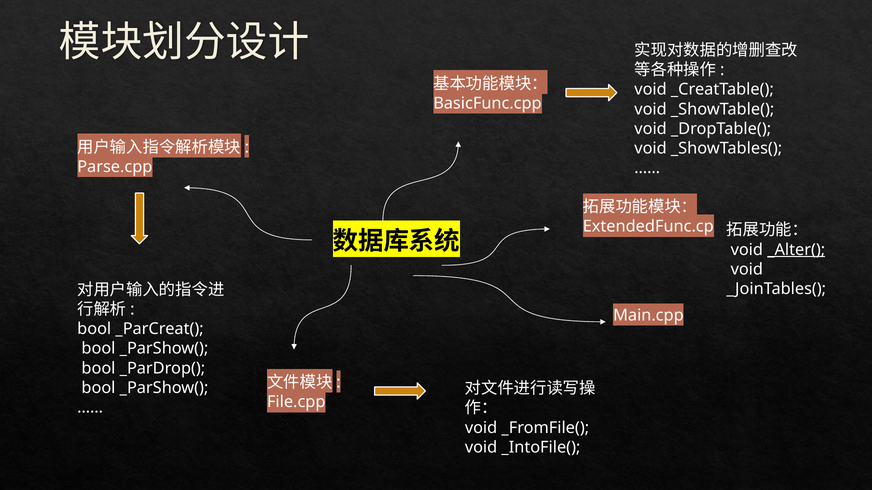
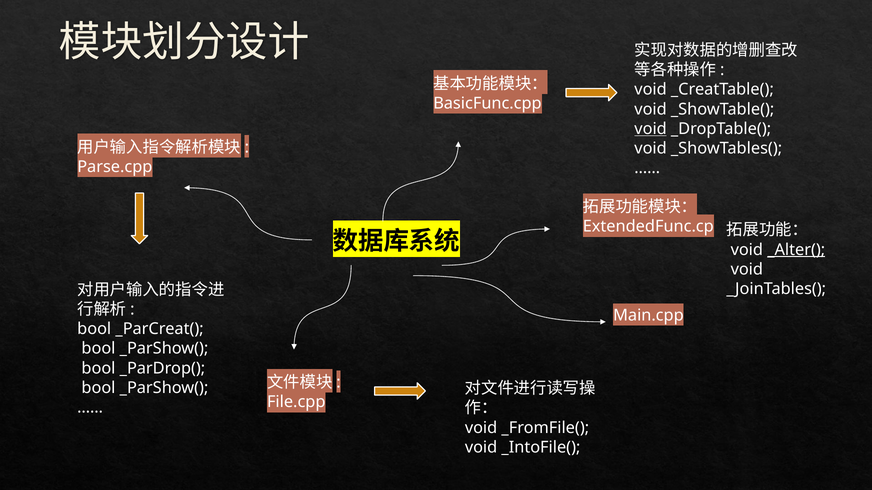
void underline: none -> present (651, 129)
